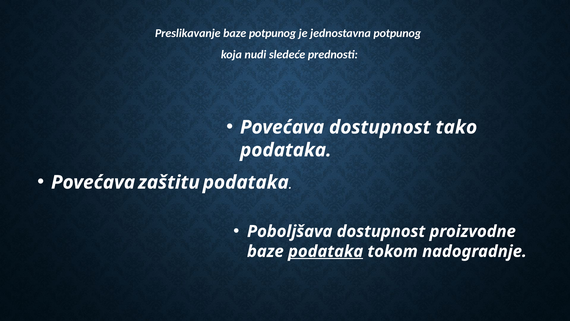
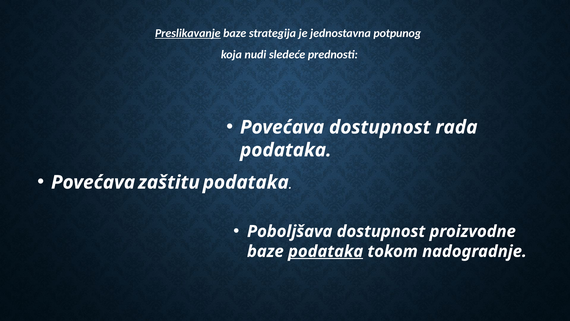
Preslikavanje underline: none -> present (188, 33)
baze potpunog: potpunog -> strategija (272, 33)
tako: tako -> rada (456, 127)
